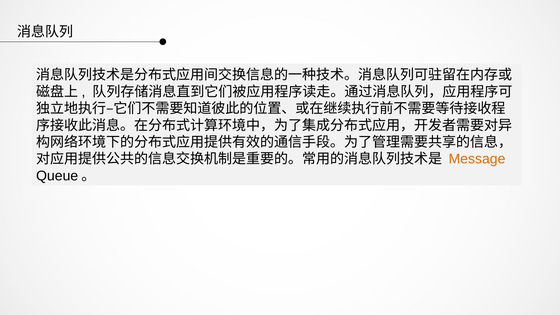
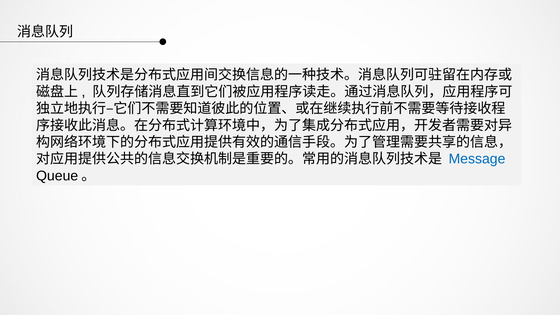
Message colour: orange -> blue (477, 159)
